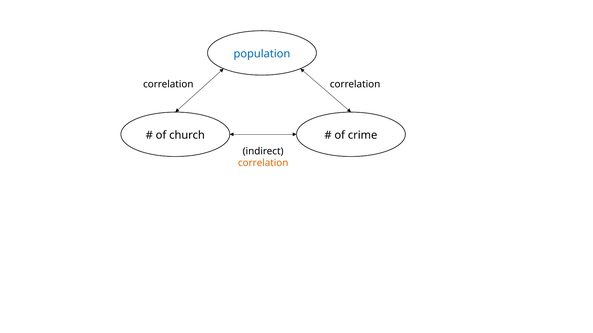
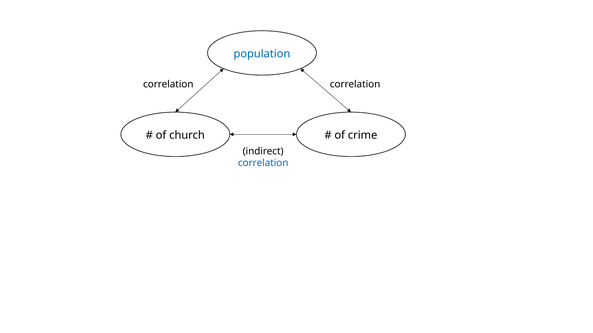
correlation colour: orange -> blue (263, 163)
